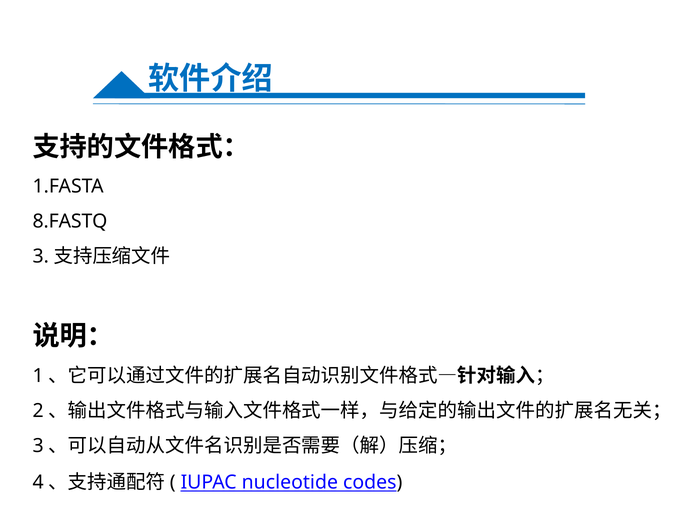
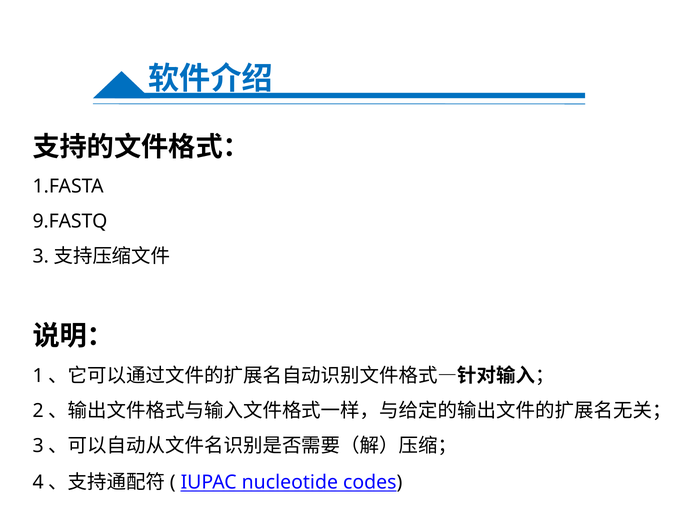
8.FASTQ: 8.FASTQ -> 9.FASTQ (70, 222)
